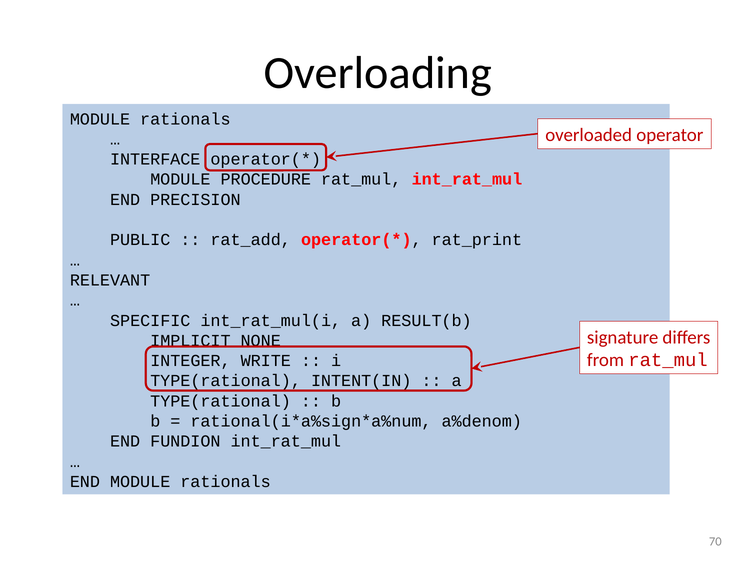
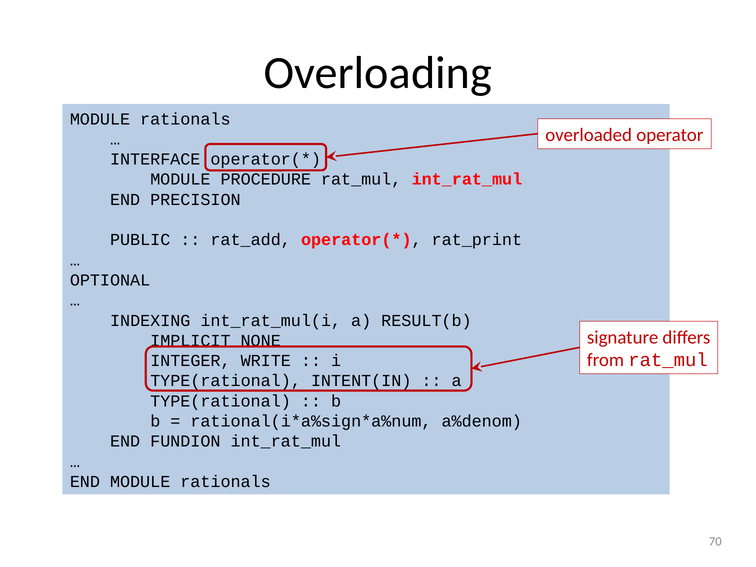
RELEVANT: RELEVANT -> OPTIONAL (110, 280)
SPECIFIC: SPECIFIC -> INDEXING (150, 320)
